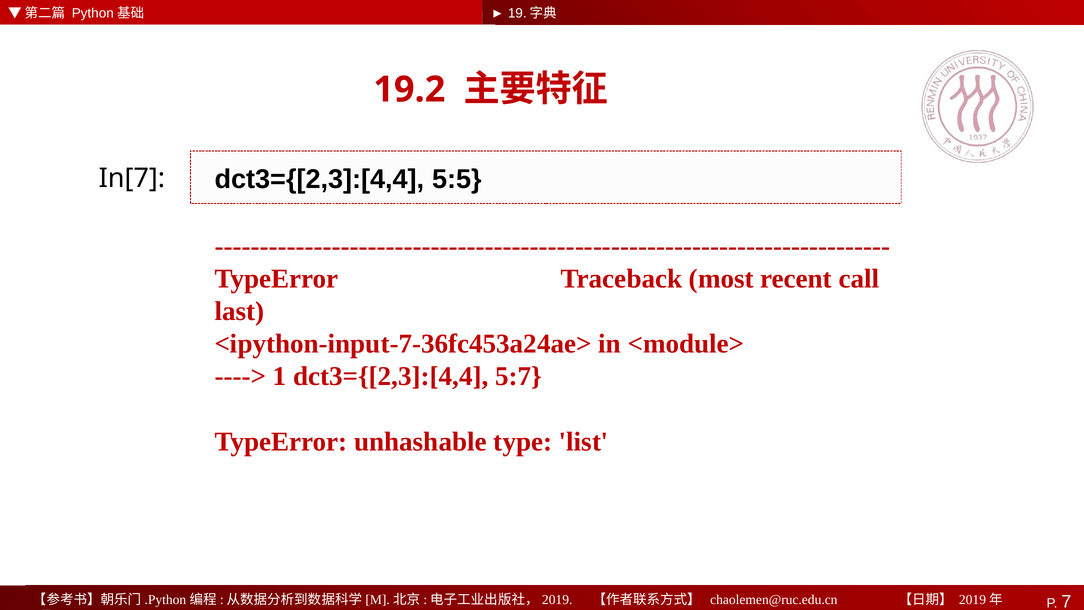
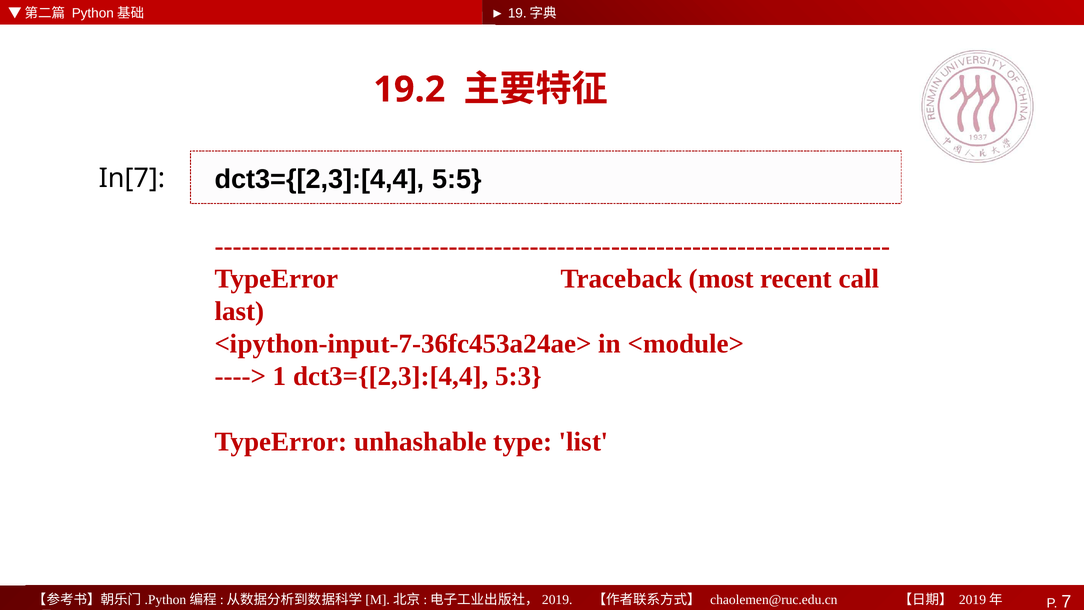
5:7: 5:7 -> 5:3 (519, 376)
